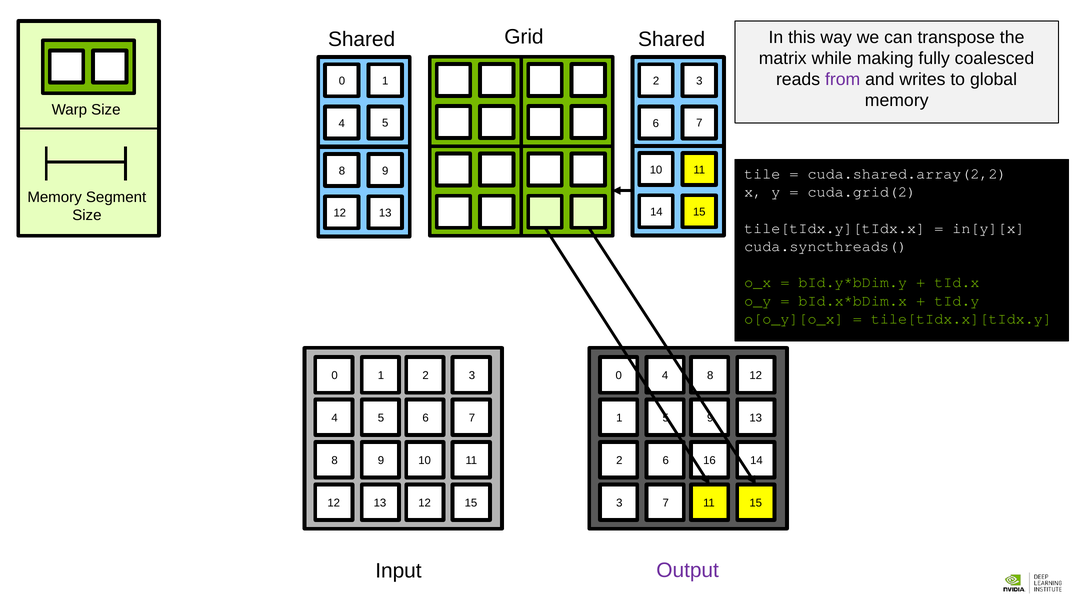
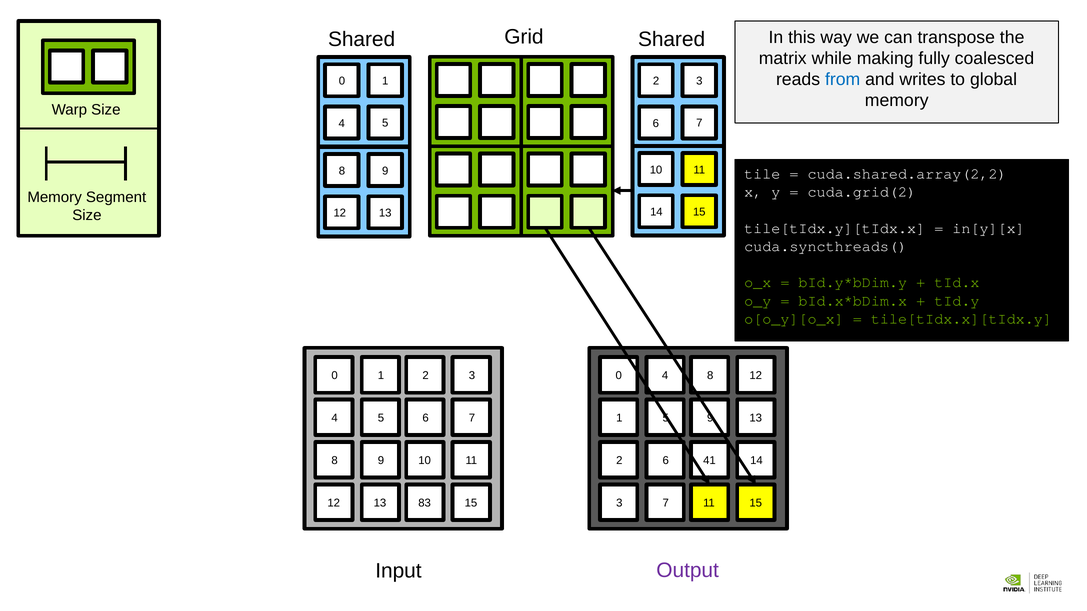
from colour: purple -> blue (843, 80)
16: 16 -> 41 (709, 461)
12 13 12: 12 -> 83 (425, 503)
